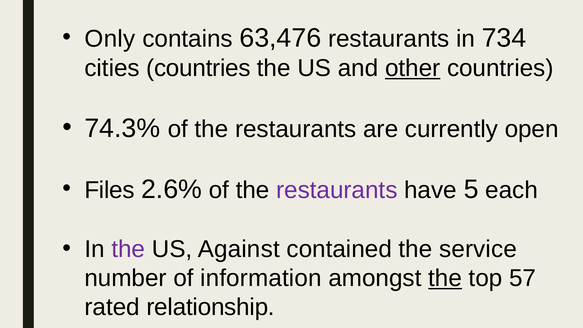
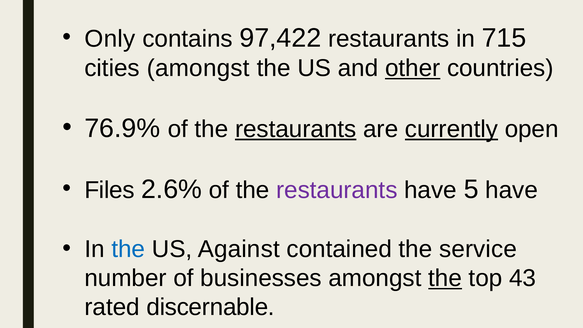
63,476: 63,476 -> 97,422 (280, 38)
734: 734 -> 715 (504, 38)
cities countries: countries -> amongst (198, 68)
74.3%: 74.3% -> 76.9% (122, 128)
restaurants underline: none -> present (296, 129)
currently underline: none -> present (451, 129)
5 each: each -> have (512, 190)
the colour: purple -> blue (128, 249)
information: information -> businesses (261, 278)
57: 57 -> 43 (523, 278)
relationship: relationship -> discernable (211, 307)
